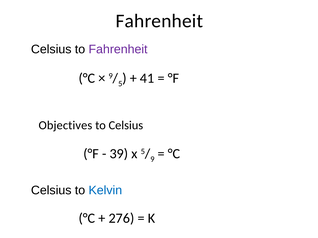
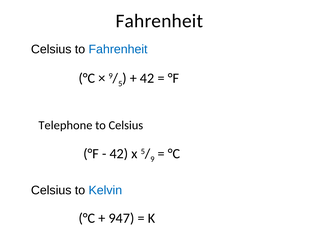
Fahrenheit colour: purple -> blue (118, 49)
41: 41 -> 42 (147, 78)
Objectives: Objectives -> Telephone (65, 126)
39: 39 -> 42 (119, 154)
276: 276 -> 947 (121, 219)
